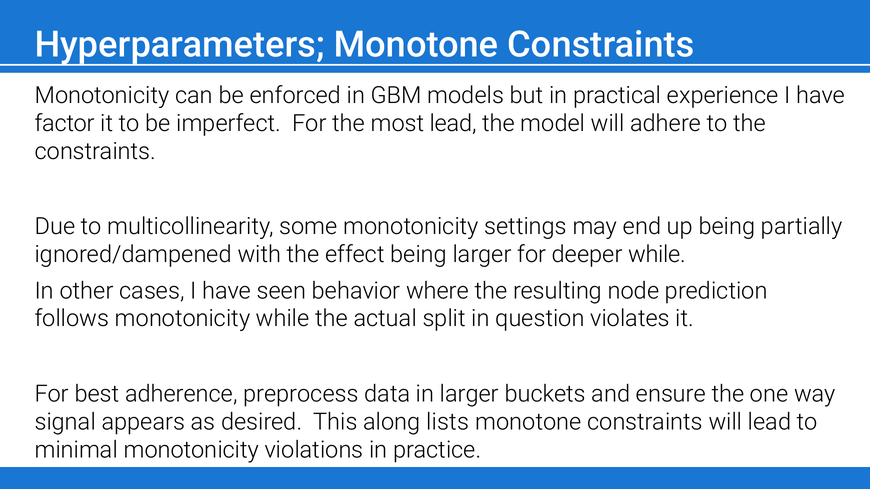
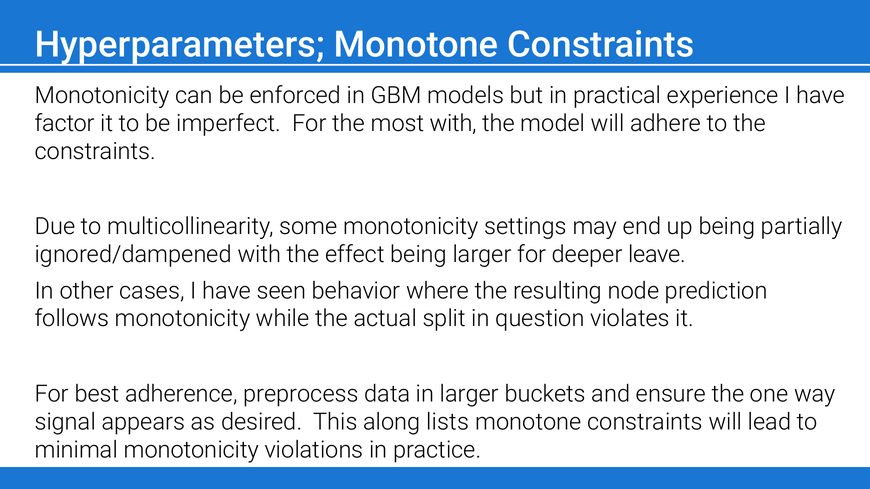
most lead: lead -> with (453, 124)
deeper while: while -> leave (657, 255)
